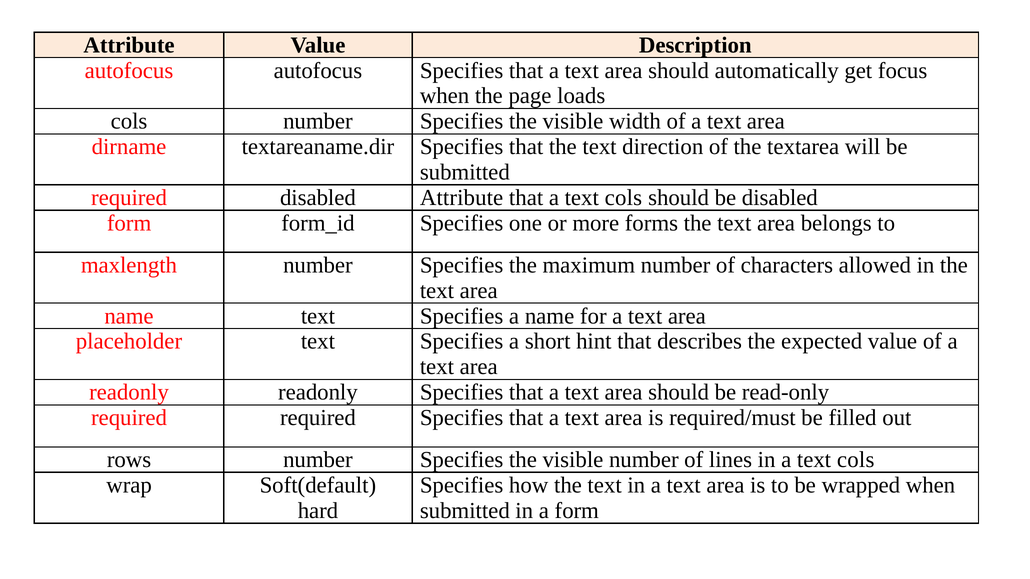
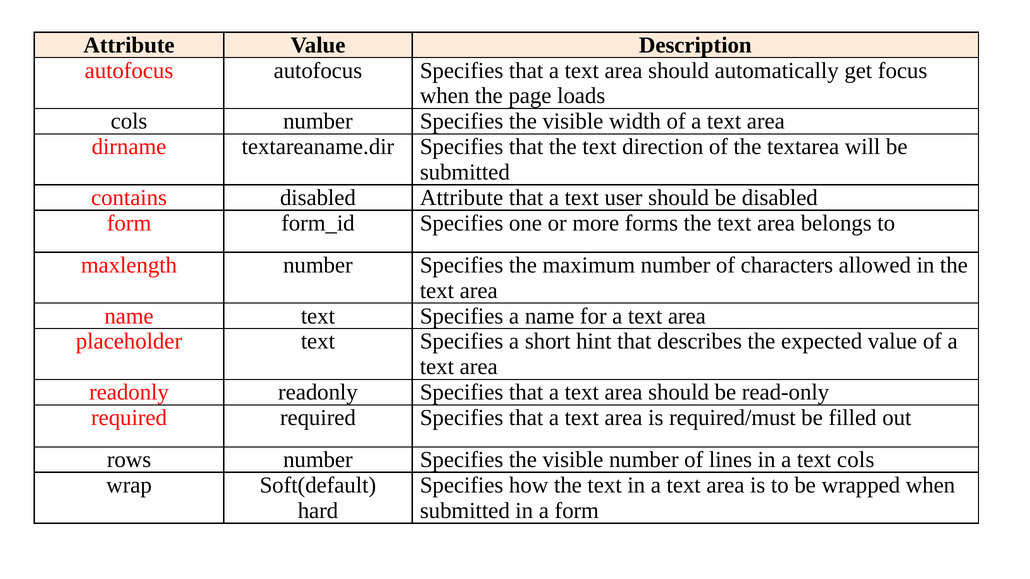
required: required -> contains (129, 198)
that a text cols: cols -> user (624, 198)
